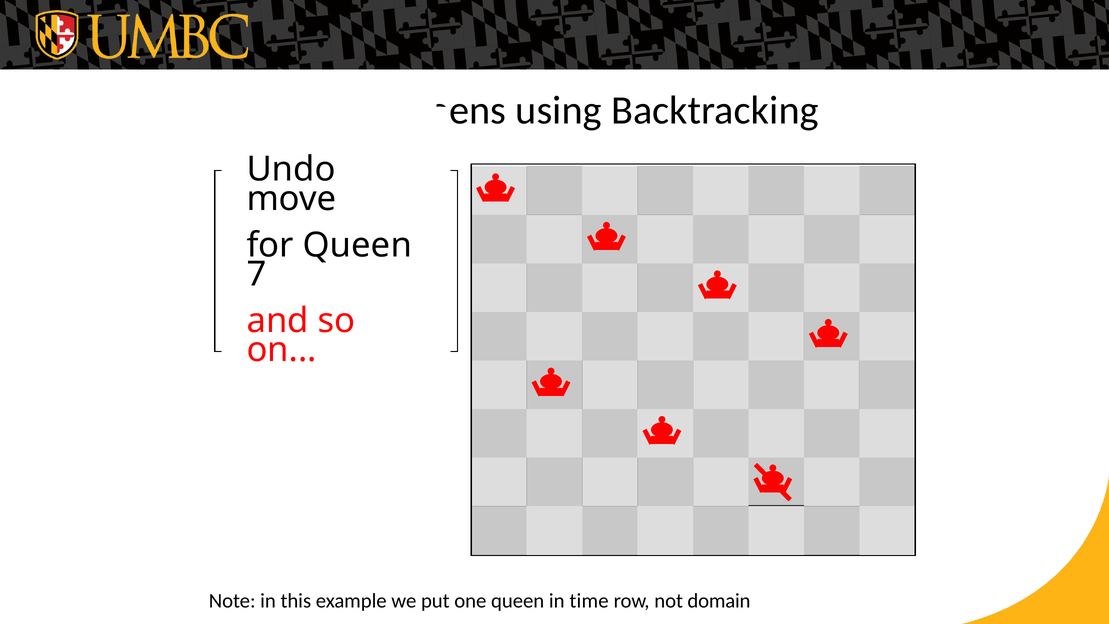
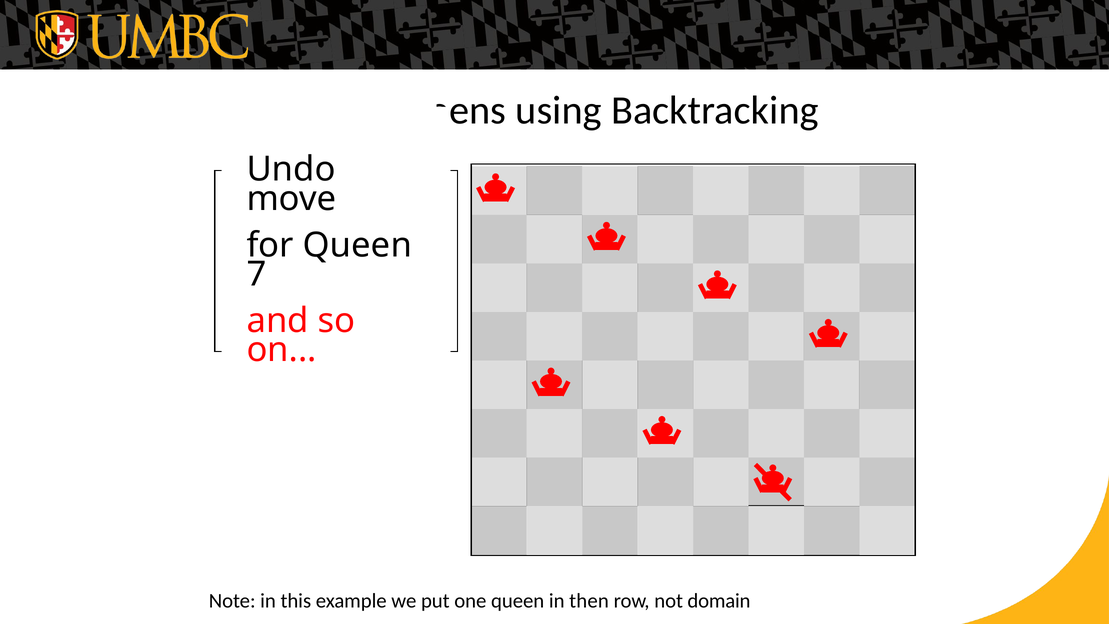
time: time -> then (589, 601)
